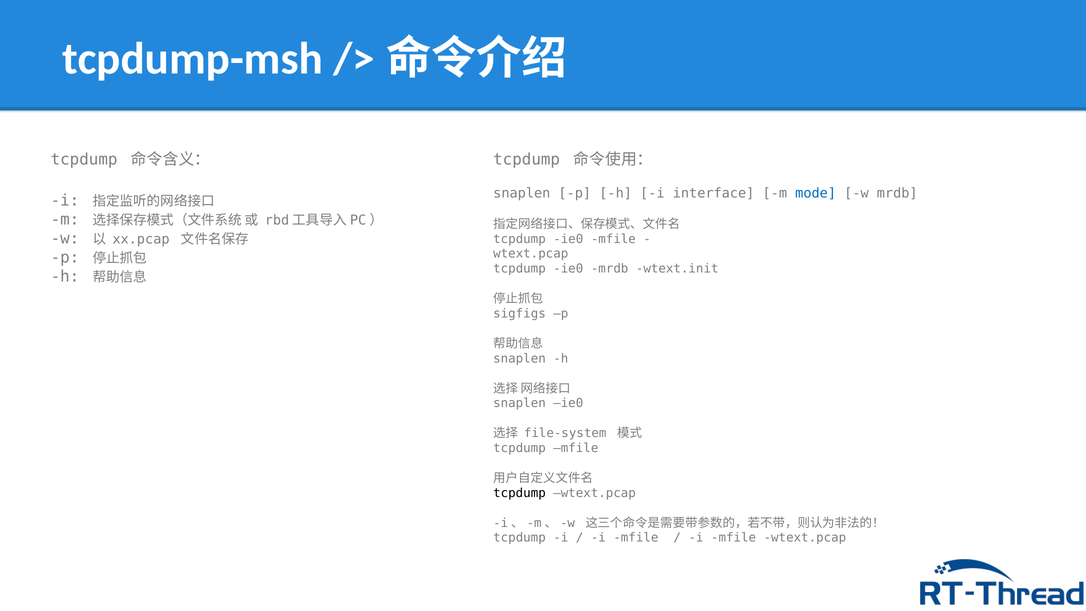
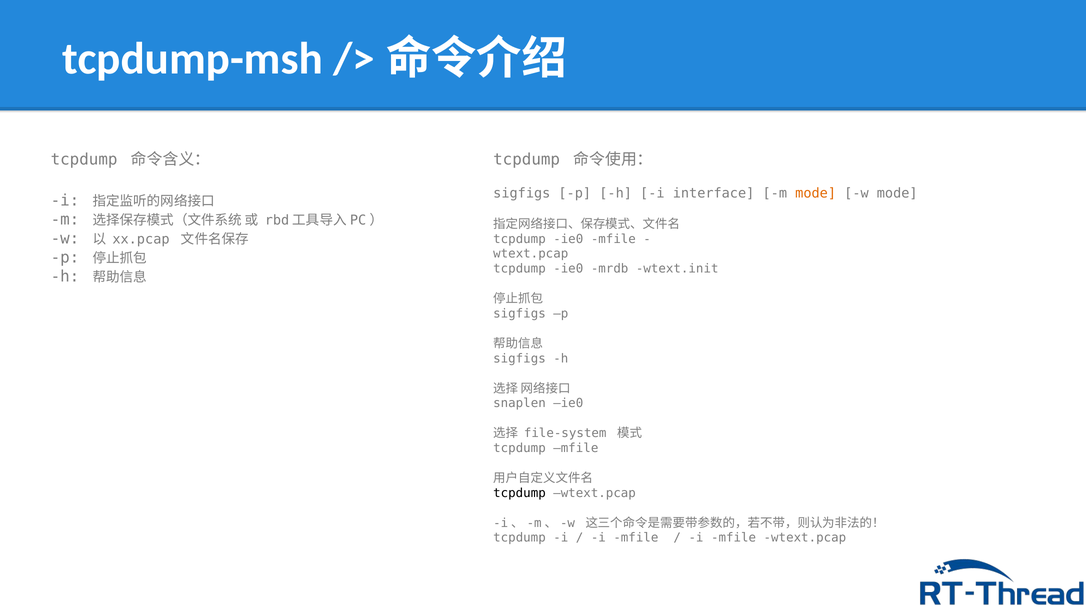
snaplen: snaplen -> sigfigs (522, 193)
mode colour: blue -> orange (816, 193)
w mrdb: mrdb -> mode (897, 193)
snaplen: snaplen -> sigfigs (519, 358)
